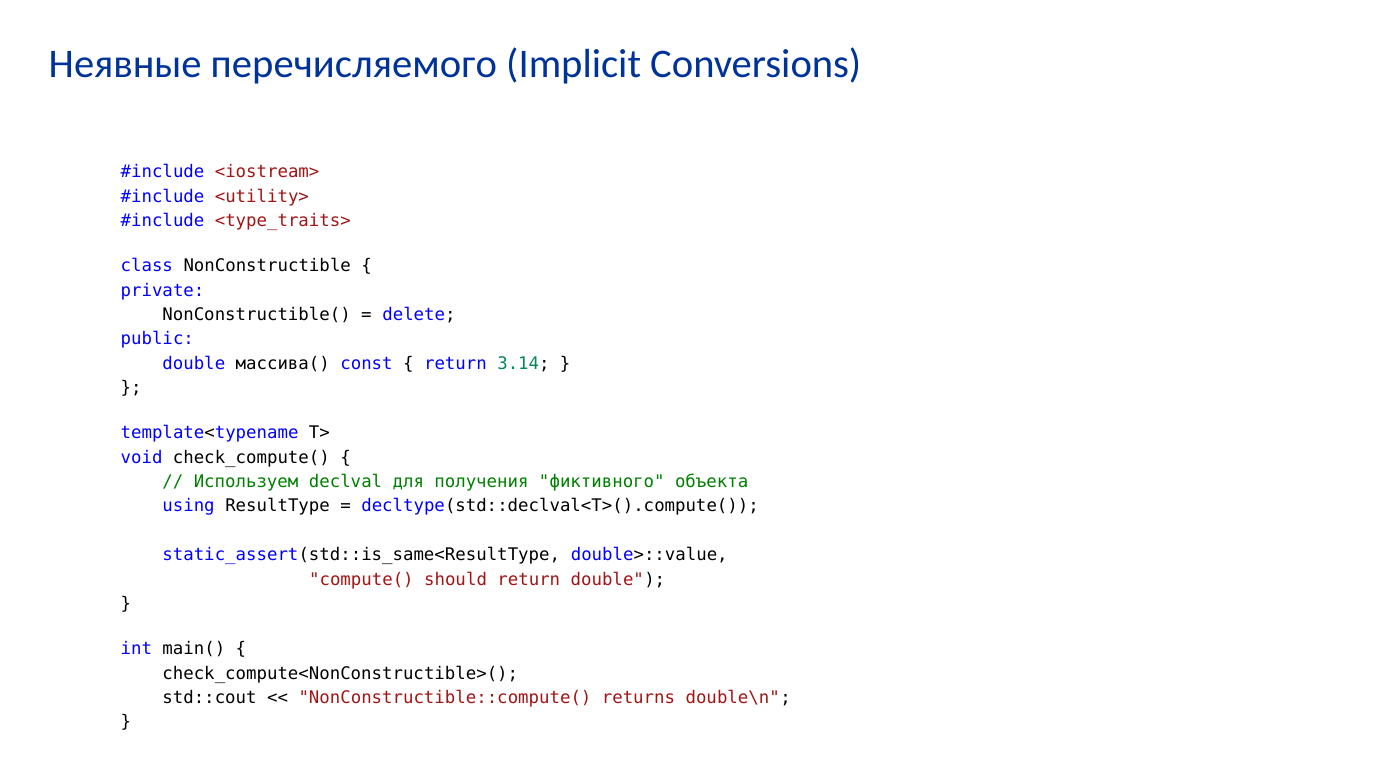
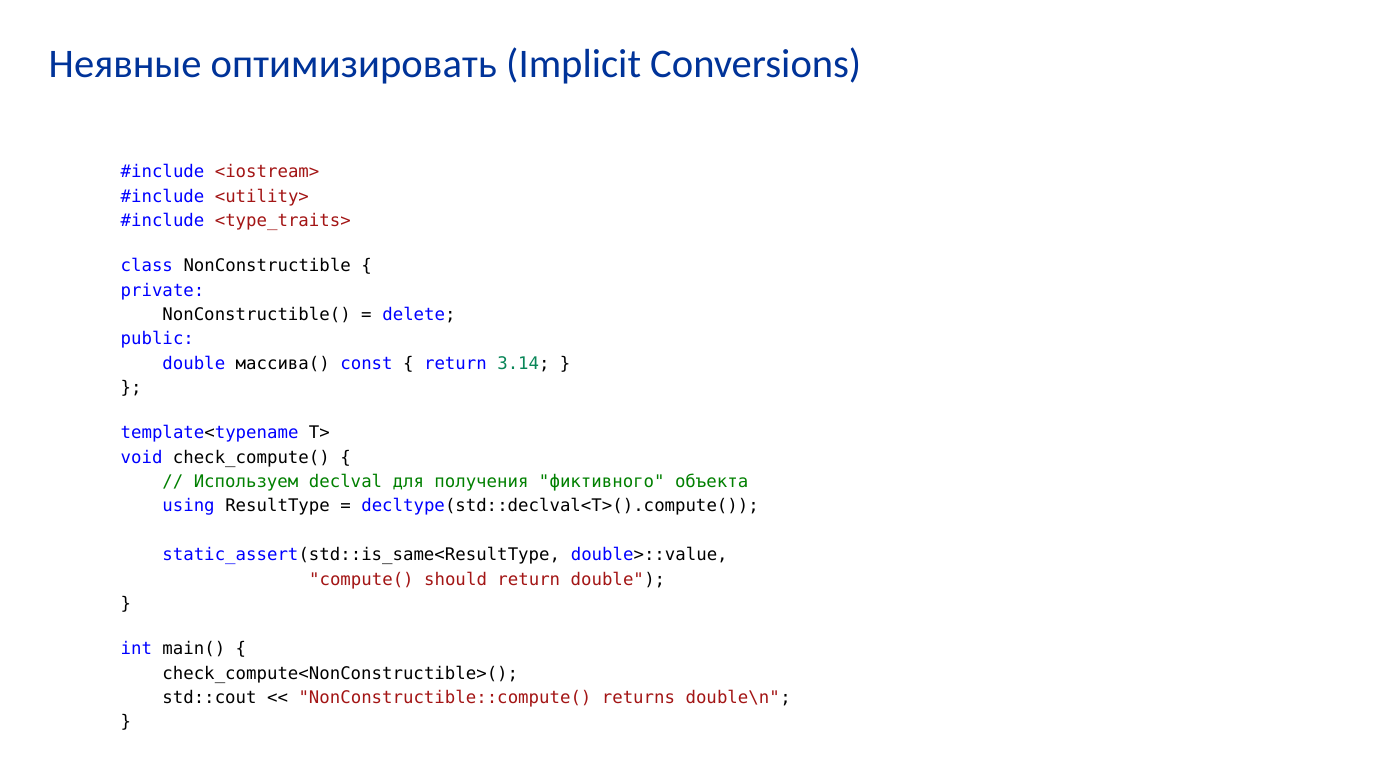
перечисляемого: перечисляемого -> оптимизировать (354, 64)
